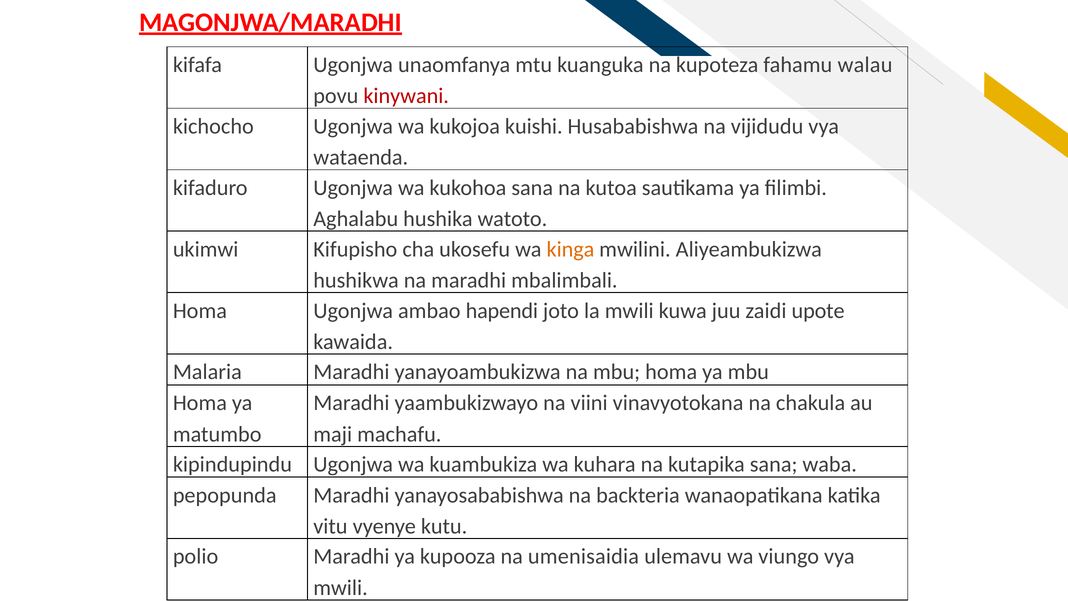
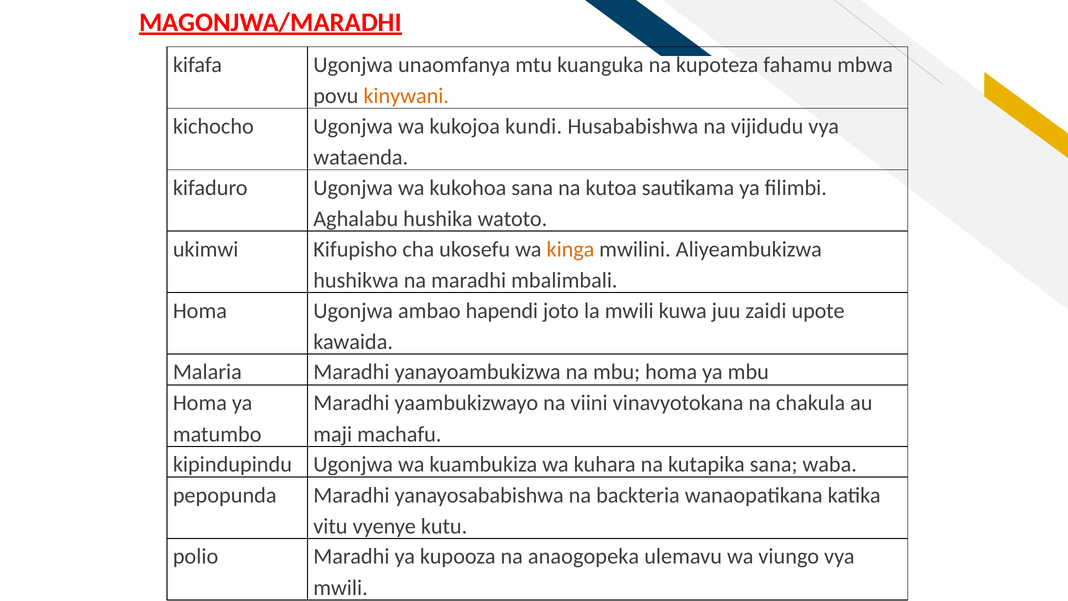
walau: walau -> mbwa (865, 65)
kinywani colour: red -> orange (406, 96)
kuishi: kuishi -> kundi (534, 126)
umenisaidia: umenisaidia -> anaogopeka (584, 556)
